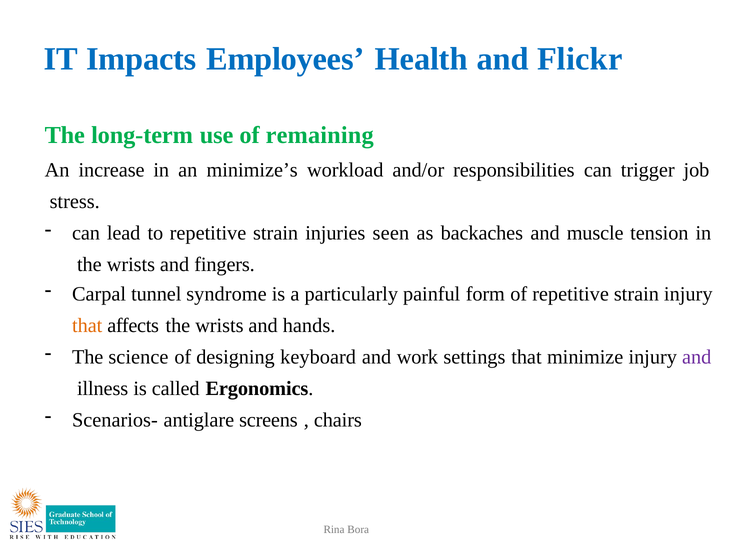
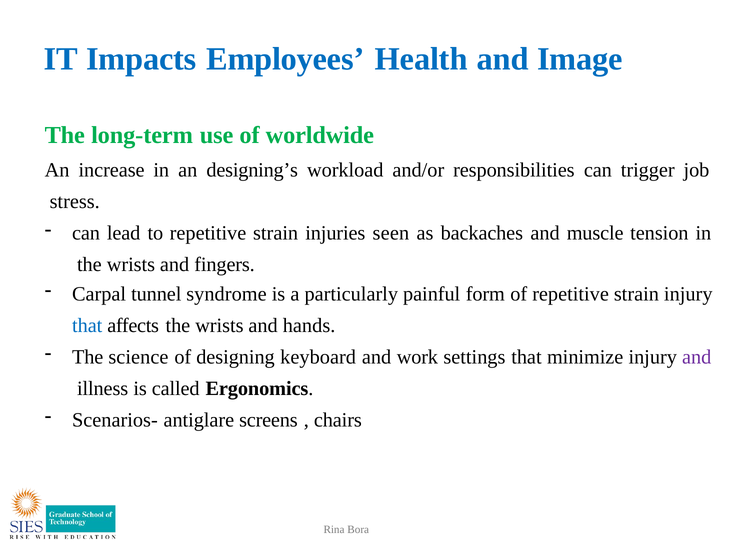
Flickr: Flickr -> Image (580, 59)
remaining: remaining -> worldwide (320, 135)
minimize’s: minimize’s -> designing’s (252, 170)
that colour: orange -> blue (87, 325)
